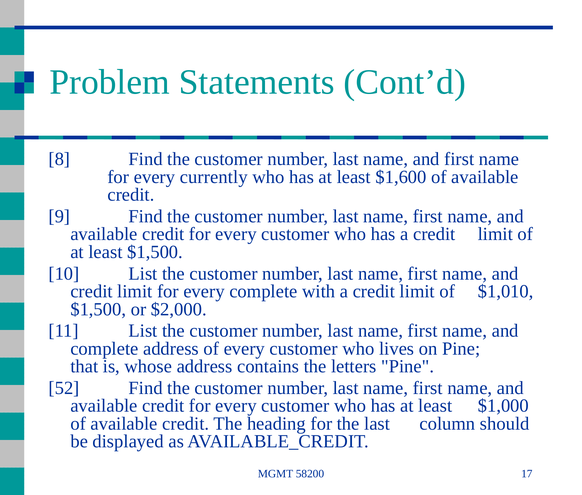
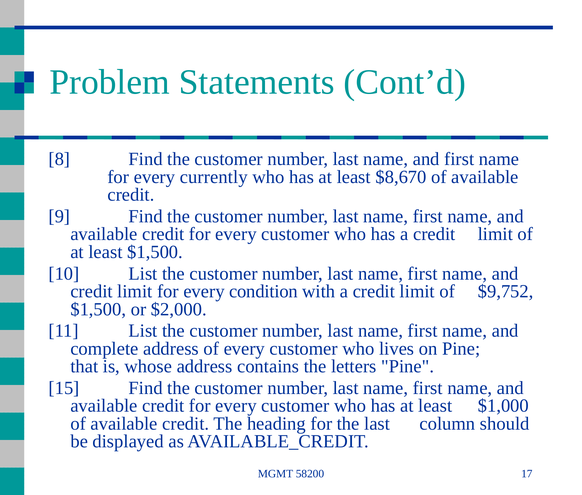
$1,600: $1,600 -> $8,670 (401, 177)
every complete: complete -> condition (263, 291)
$1,010: $1,010 -> $9,752 (506, 291)
52: 52 -> 15 (64, 388)
